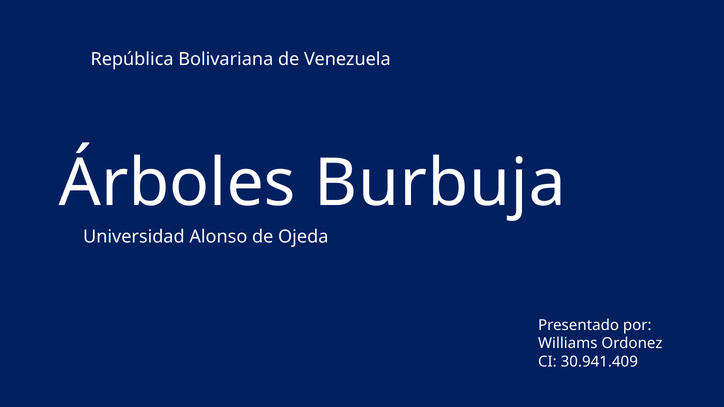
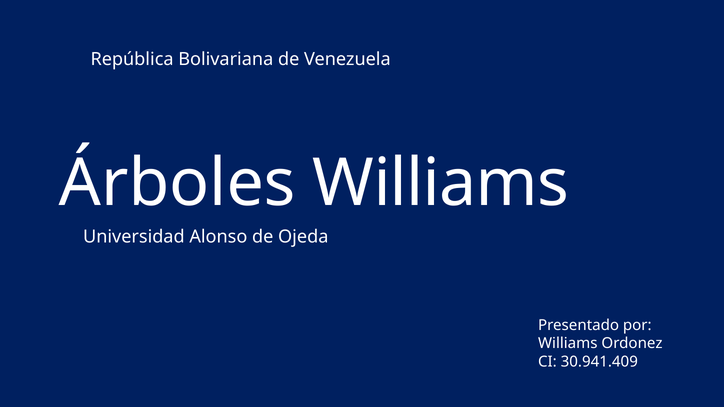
Árboles Burbuja: Burbuja -> Williams (441, 184)
